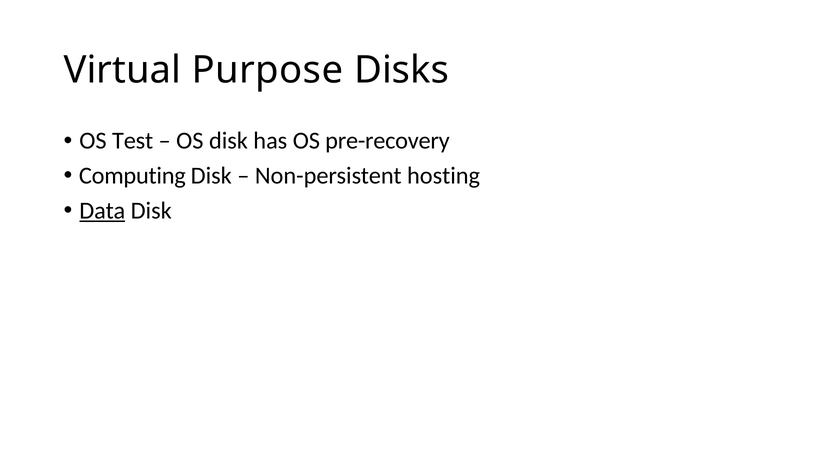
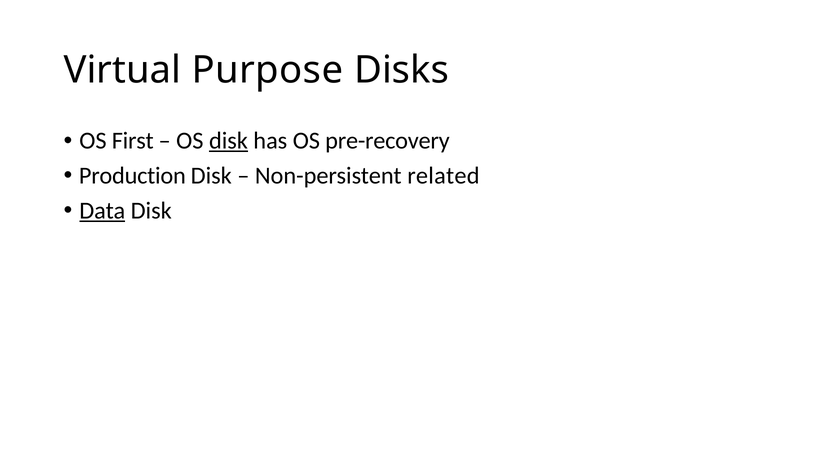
Test: Test -> First (133, 141)
disk underline: none -> present (228, 141)
Computing: Computing -> Production (132, 176)
hosting: hosting -> related (443, 176)
